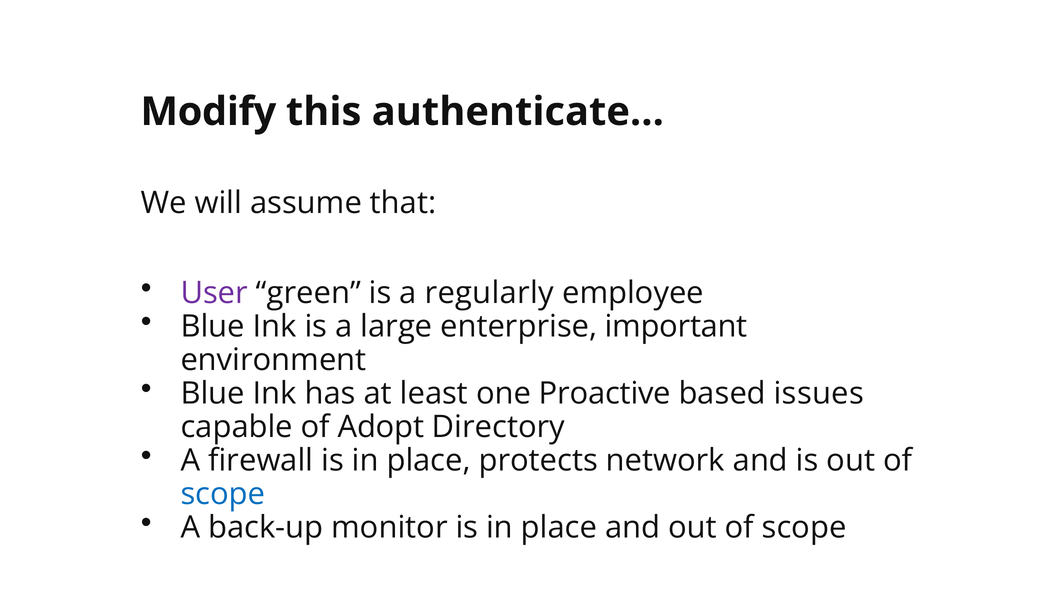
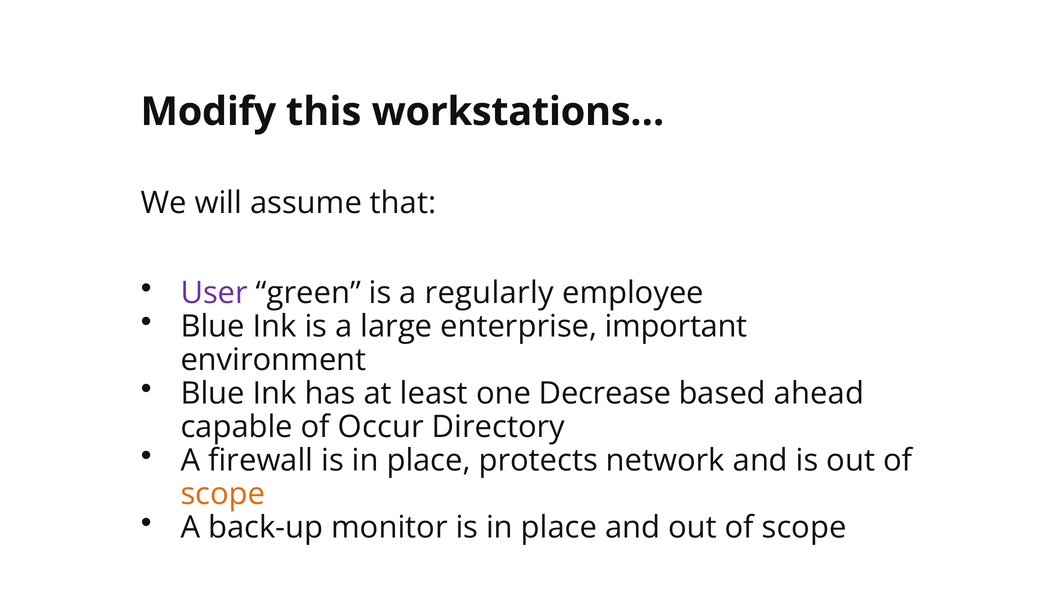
authenticate…: authenticate… -> workstations… (518, 112)
Proactive: Proactive -> Decrease (605, 394)
issues: issues -> ahead (819, 394)
Adopt: Adopt -> Occur (381, 427)
scope colour: blue -> orange (223, 494)
